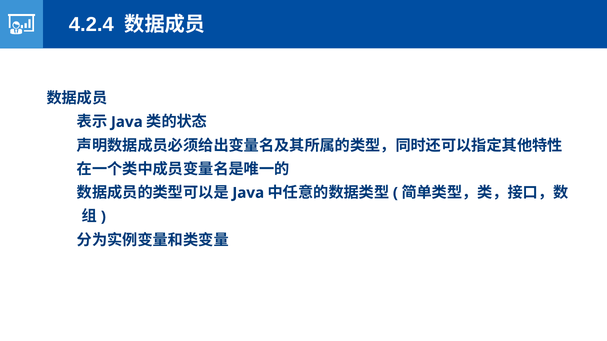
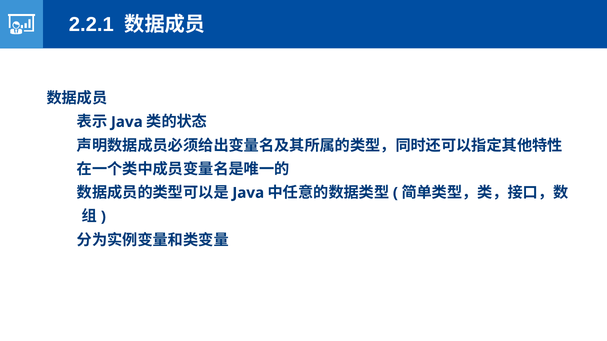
4.2.4: 4.2.4 -> 2.2.1 (91, 25)
